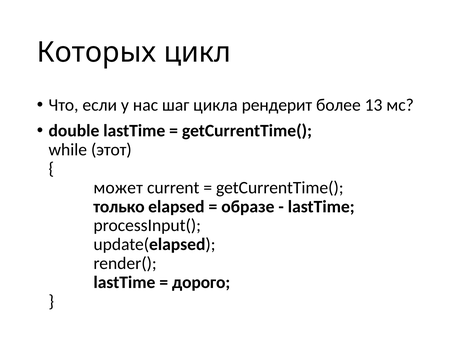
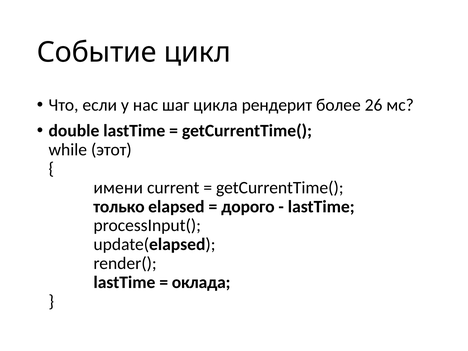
Которых: Которых -> Событие (97, 52)
13: 13 -> 26 (374, 105)
может: может -> имени (118, 188)
образе: образе -> дорого (248, 207)
дорого: дорого -> оклада (201, 282)
